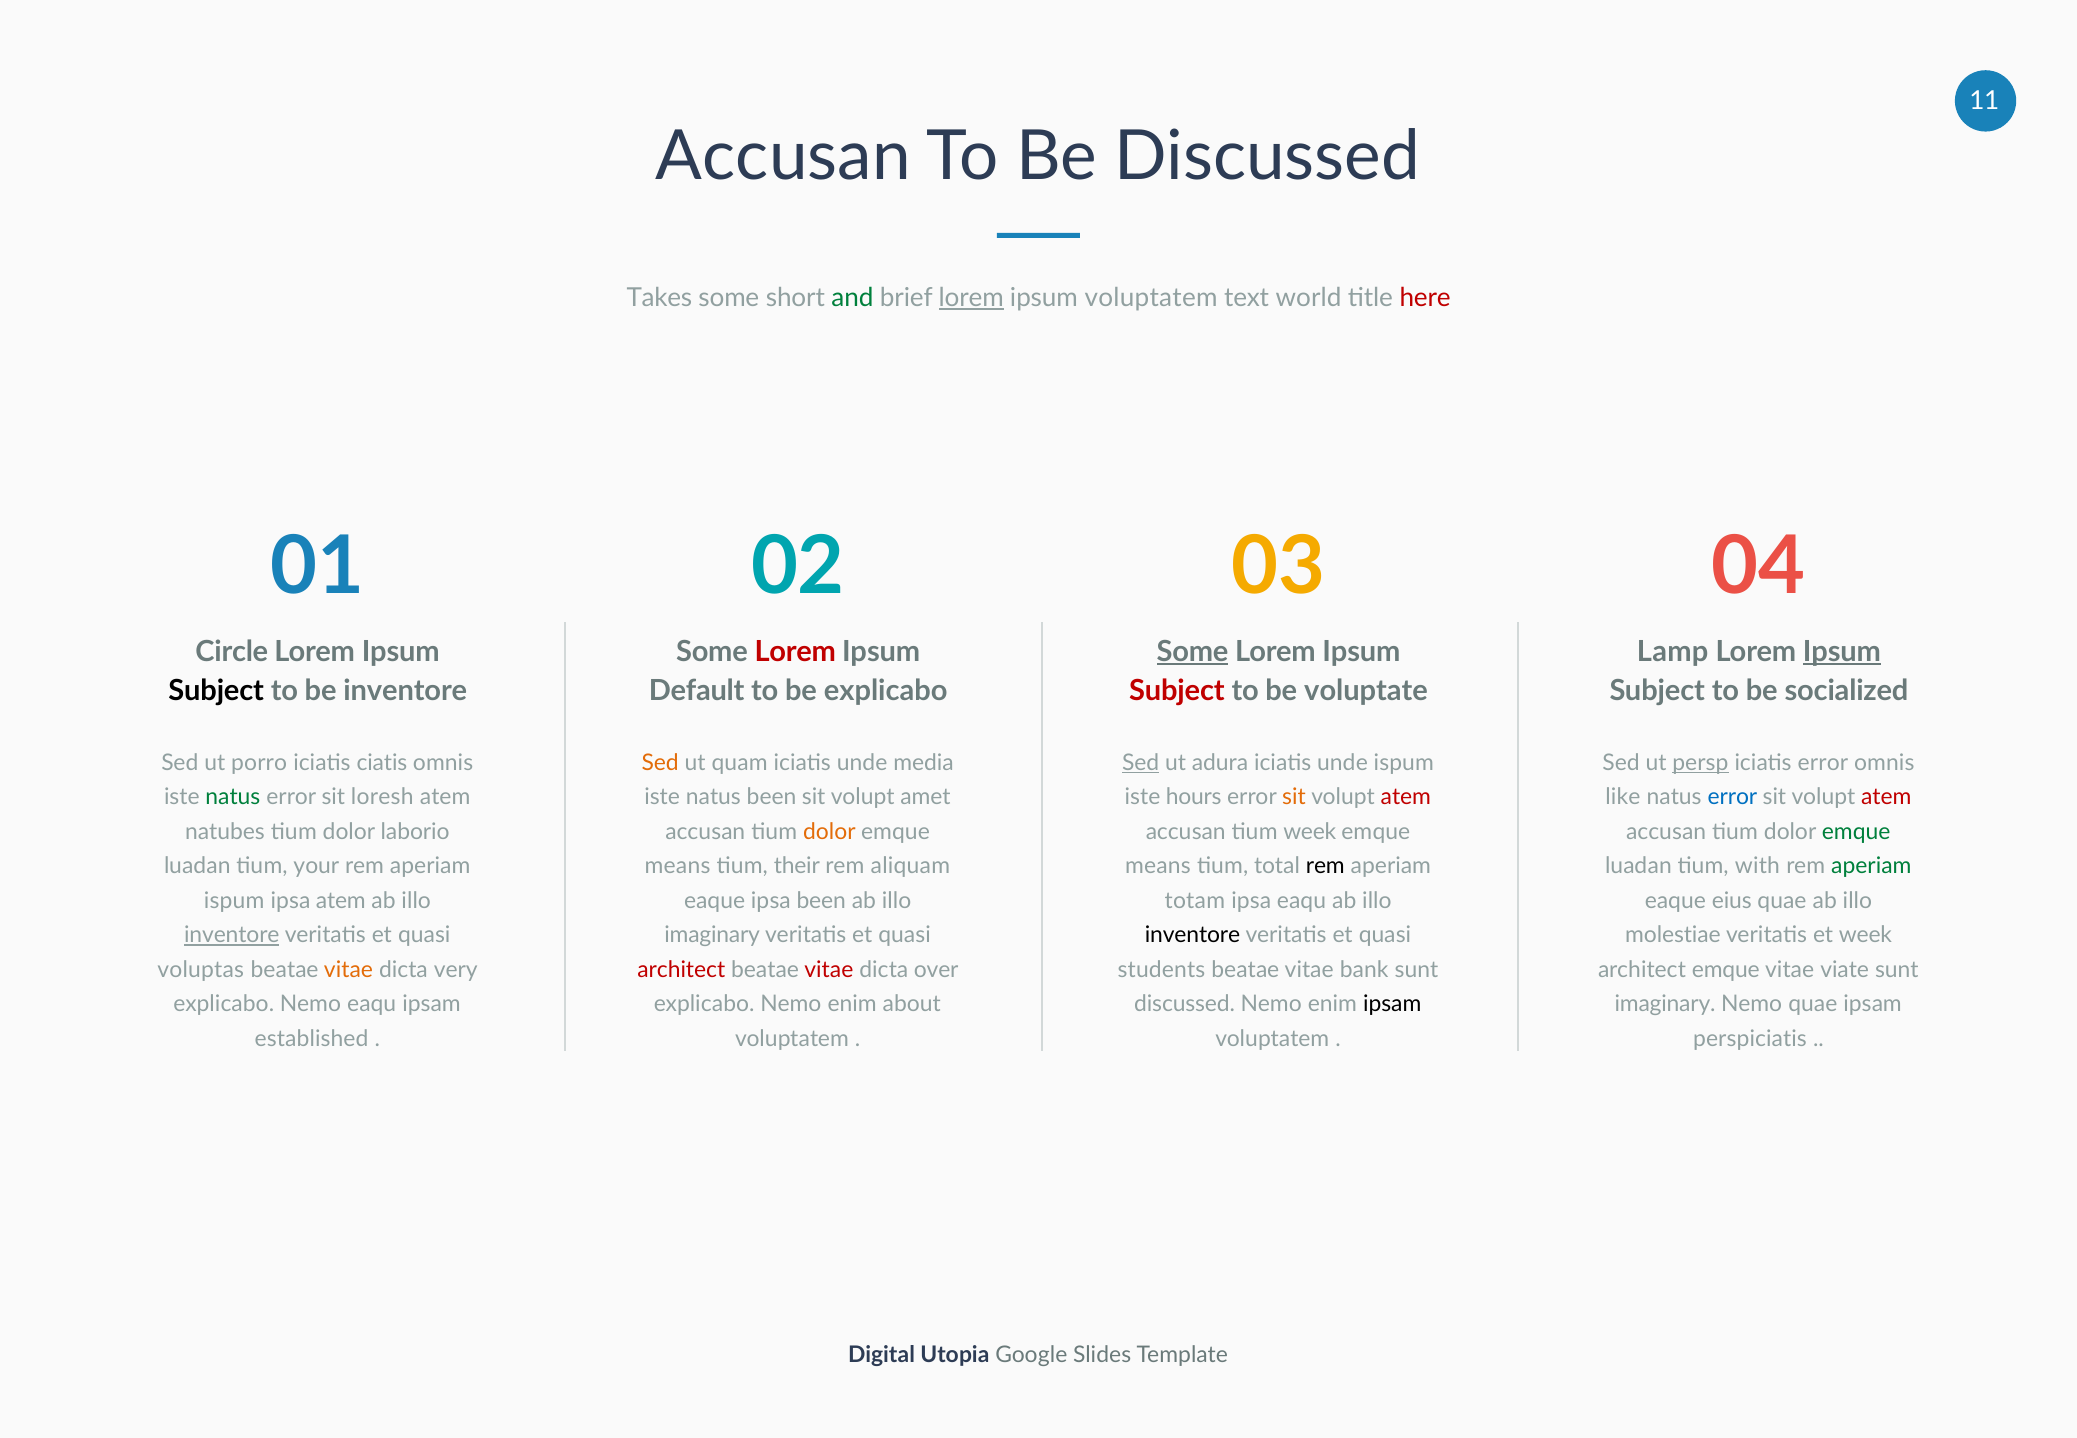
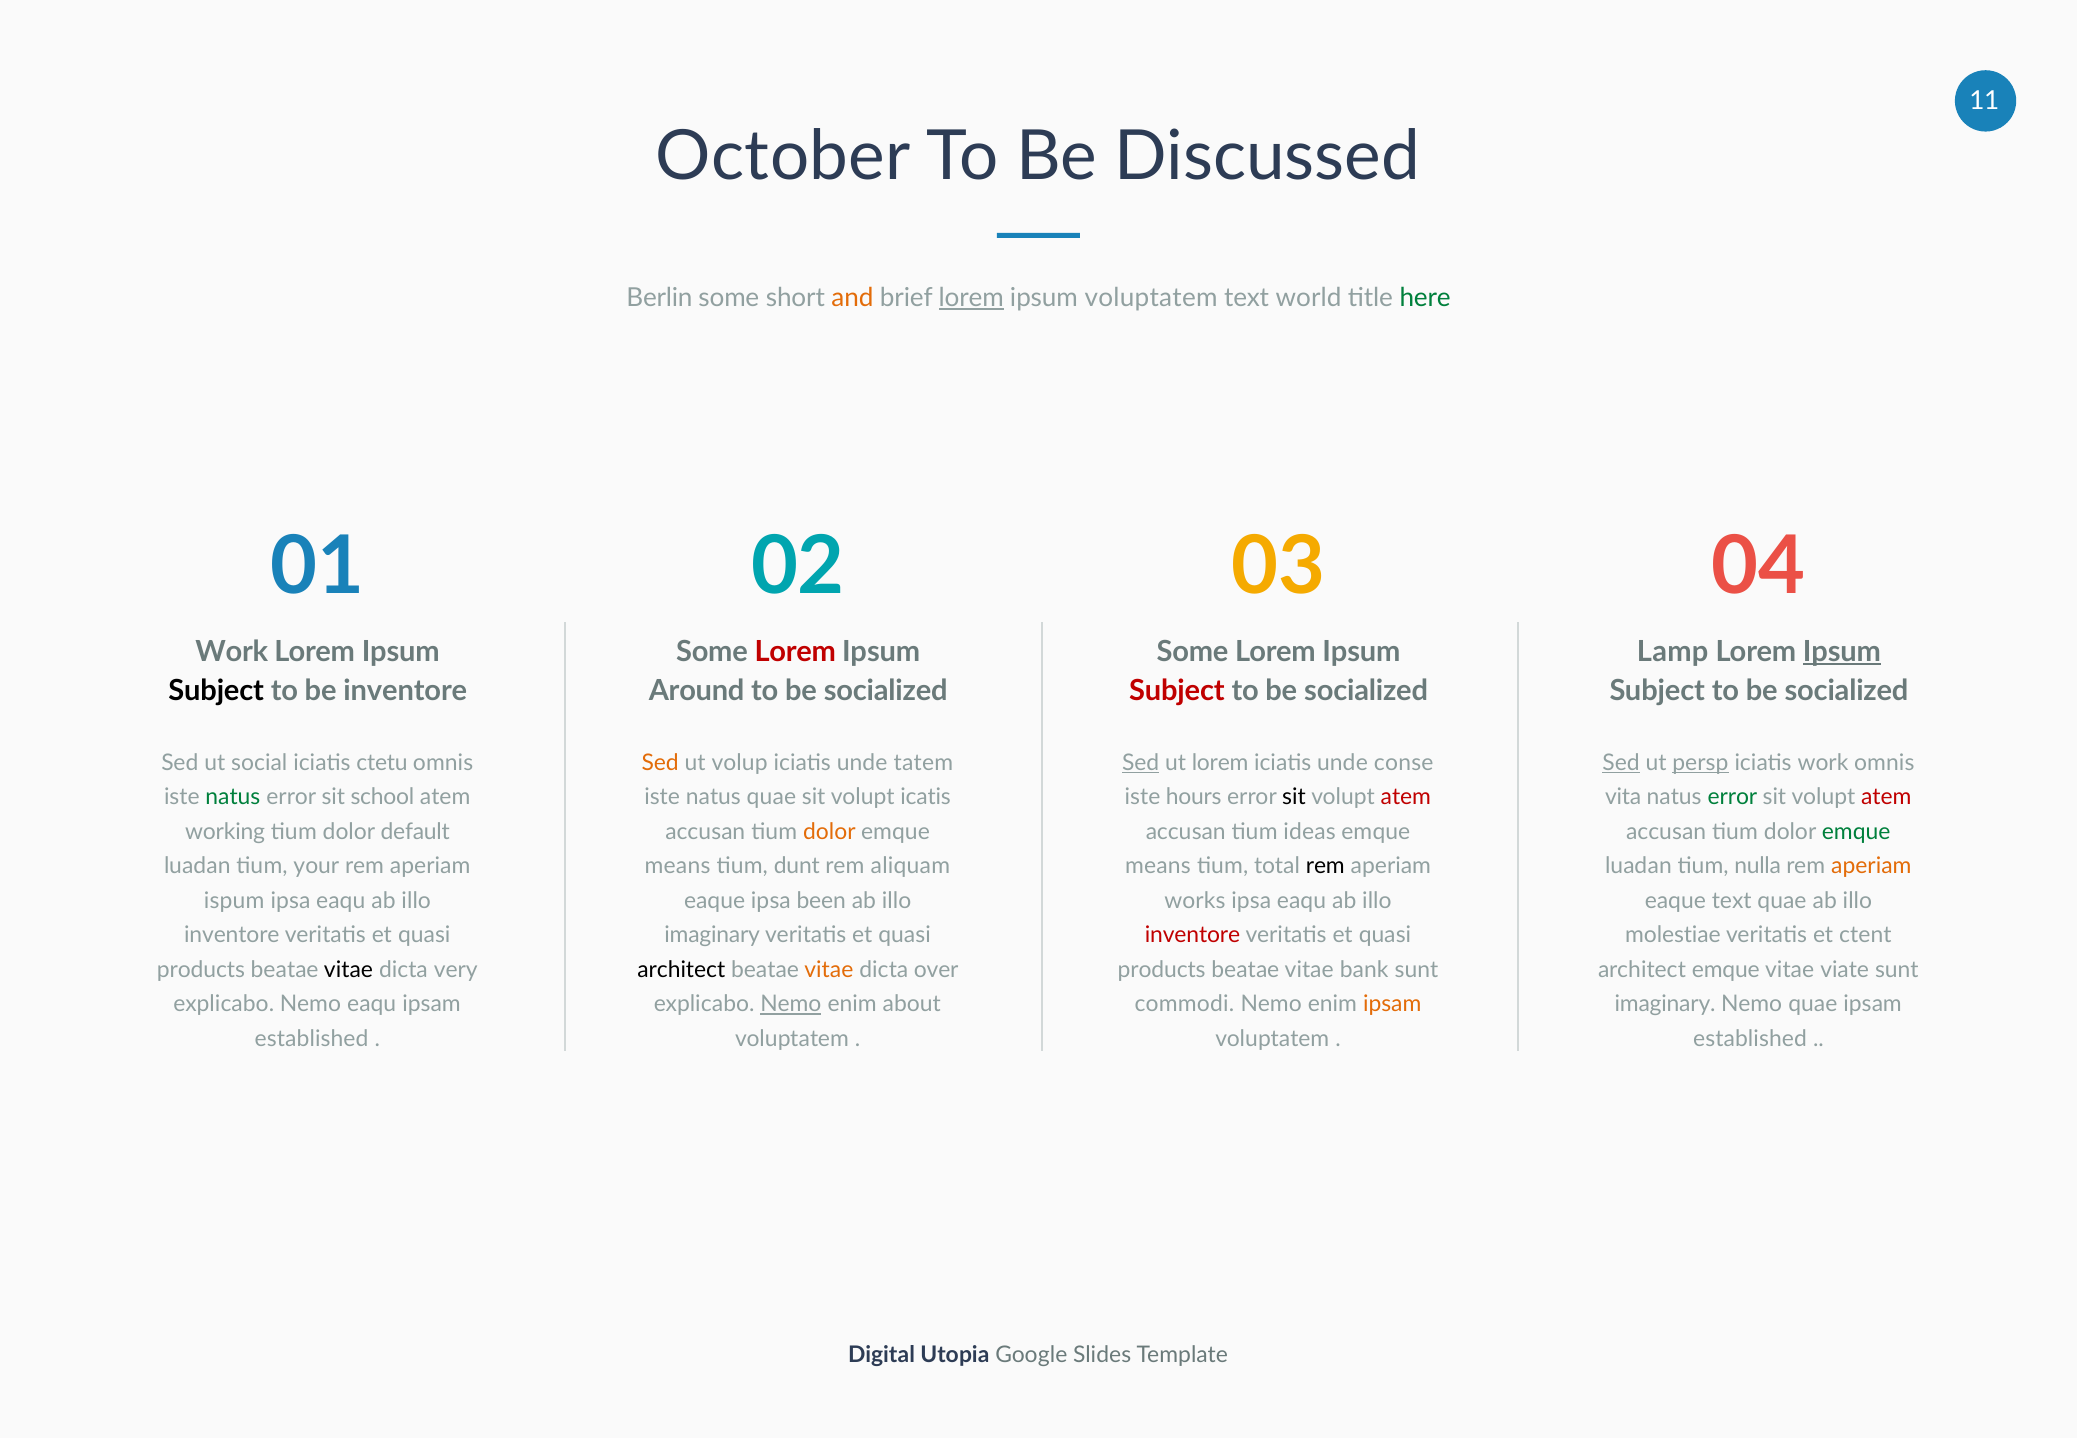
Accusan: Accusan -> October (783, 157)
Takes: Takes -> Berlin (659, 298)
and colour: green -> orange (852, 298)
here colour: red -> green (1425, 298)
Circle: Circle -> Work (232, 652)
Some underline: present -> none (1192, 652)
Default: Default -> Around (697, 691)
explicabo: explicabo -> socialized (886, 691)
voluptate: voluptate -> socialized (1366, 691)
porro: porro -> social (259, 763)
ciatis: ciatis -> ctetu (382, 763)
quam: quam -> volup (740, 763)
media: media -> tatem (923, 763)
ut adura: adura -> lorem (1220, 763)
unde ispum: ispum -> conse (1404, 763)
Sed underline: none -> present (1621, 763)
iciatis error: error -> work (1823, 763)
loresh: loresh -> school (382, 797)
natus been: been -> quae (772, 797)
amet: amet -> icatis (926, 797)
sit colour: orange -> black (1294, 797)
like: like -> vita (1623, 797)
error colour: blue -> green (1732, 797)
natubes: natubes -> working (225, 832)
laborio: laborio -> default (415, 832)
tium week: week -> ideas (1310, 832)
their: their -> dunt (797, 866)
with: with -> nulla (1758, 866)
aperiam colour: green -> orange (1871, 866)
atem: atem -> eaqu (341, 901)
totam: totam -> works (1195, 901)
eaque eius: eius -> text (1732, 901)
inventore underline: present -> none (232, 935)
inventore colour: black -> red (1193, 935)
et week: week -> ctent (1865, 935)
voluptas: voluptas -> products (201, 970)
vitae colour: orange -> black (348, 970)
architect colour: red -> black (681, 970)
vitae colour: red -> orange (829, 970)
students: students -> products (1162, 970)
Nemo underline: none -> present (791, 1004)
discussed: discussed -> commodi (1184, 1004)
ipsam colour: black -> orange (1392, 1004)
perspiciatis: perspiciatis -> established (1750, 1039)
